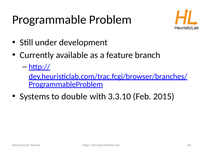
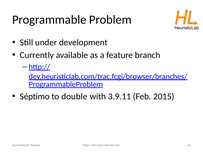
Systems: Systems -> Séptimo (35, 97)
3.3.10: 3.3.10 -> 3.9.11 (120, 97)
